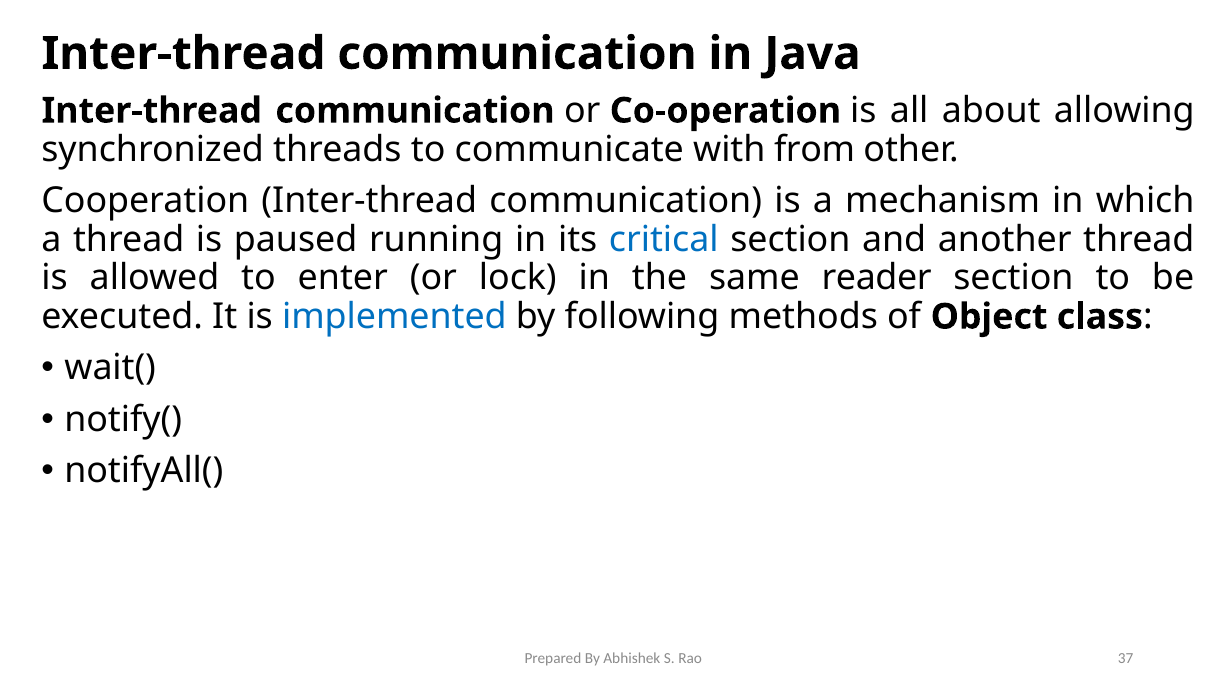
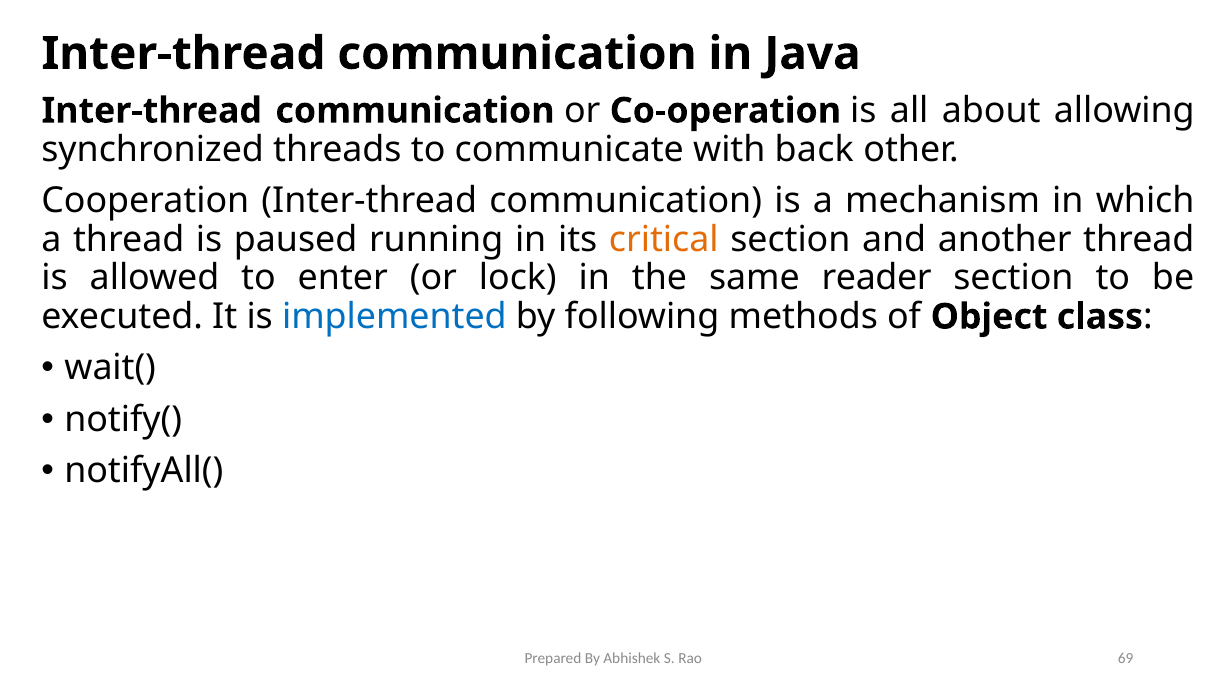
from: from -> back (814, 149)
critical colour: blue -> orange (664, 240)
37: 37 -> 69 (1126, 659)
